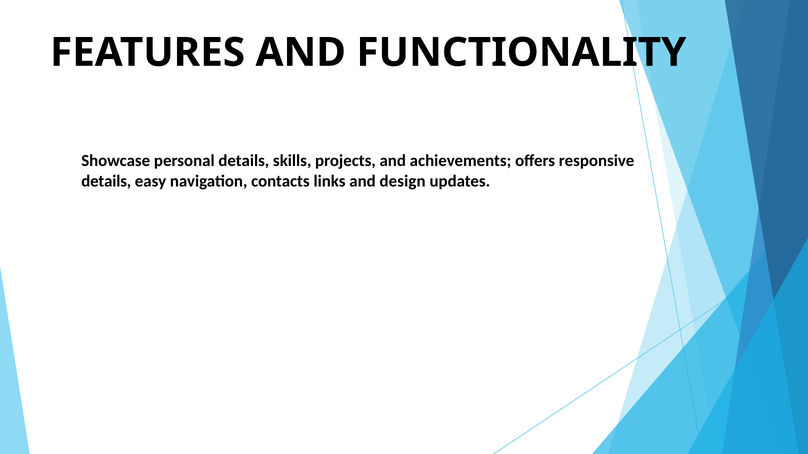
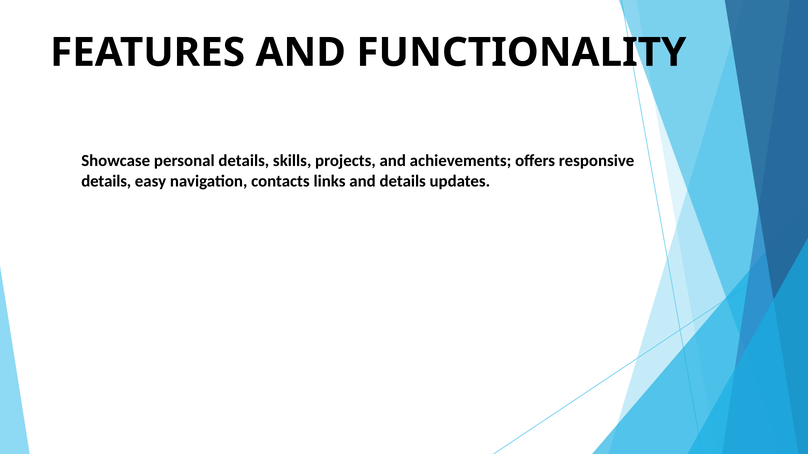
and design: design -> details (403, 181)
